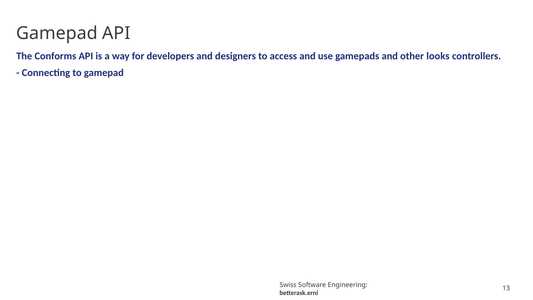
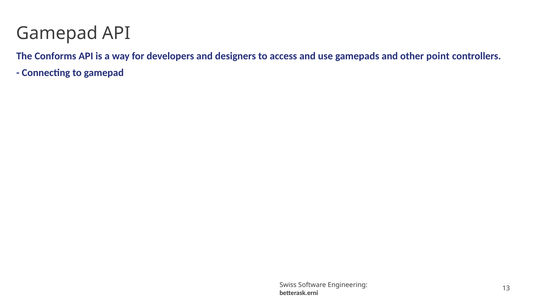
looks: looks -> point (438, 56)
